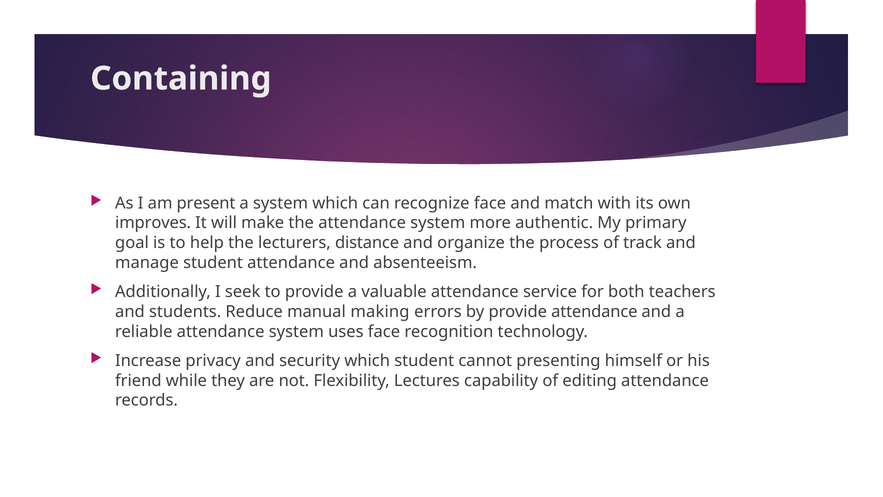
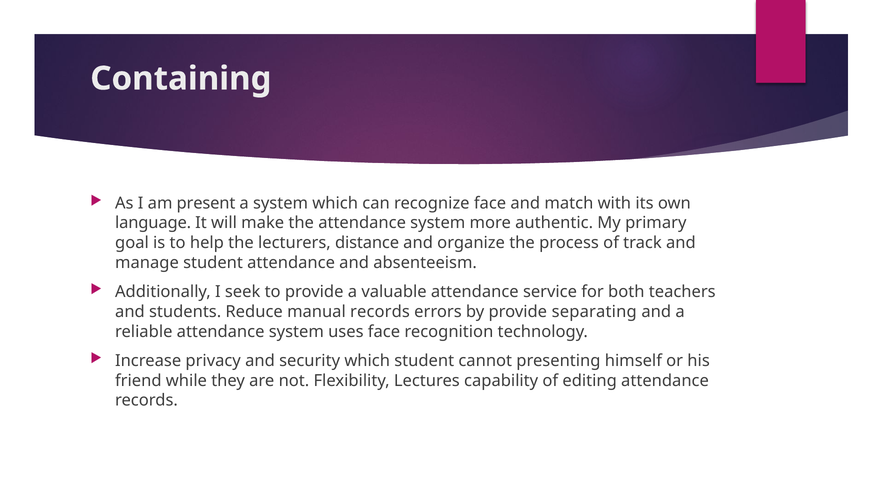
improves: improves -> language (153, 223)
manual making: making -> records (380, 312)
provide attendance: attendance -> separating (594, 312)
